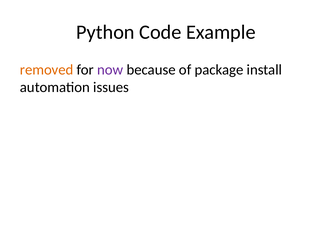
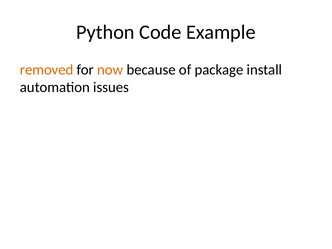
now colour: purple -> orange (110, 70)
